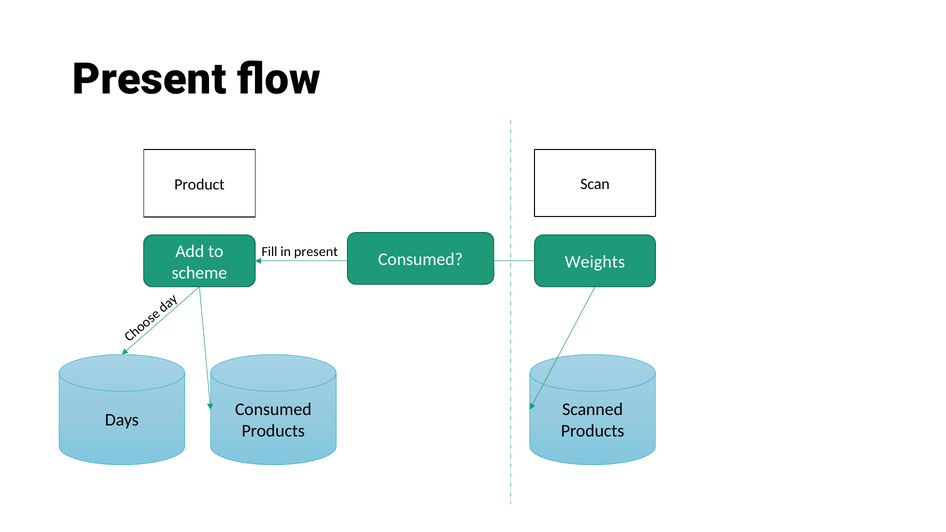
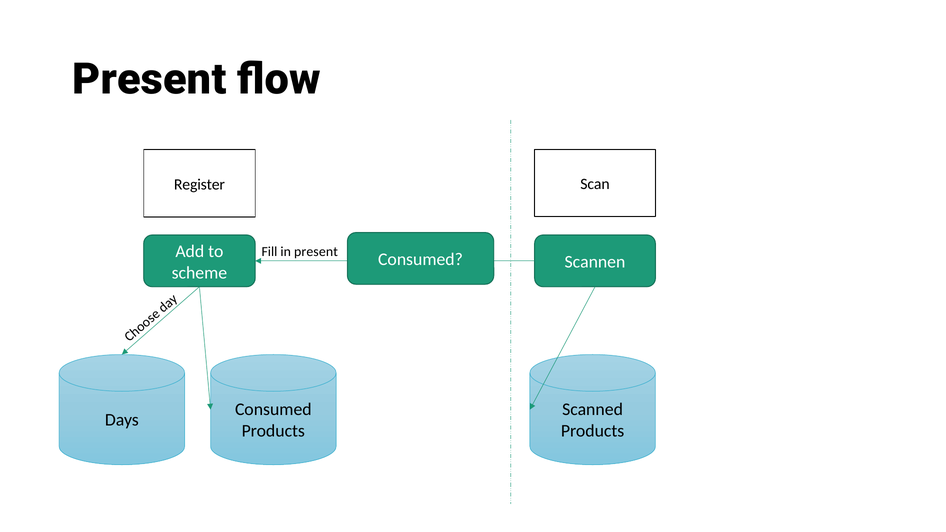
Product: Product -> Register (199, 184)
Weights: Weights -> Scannen (595, 262)
